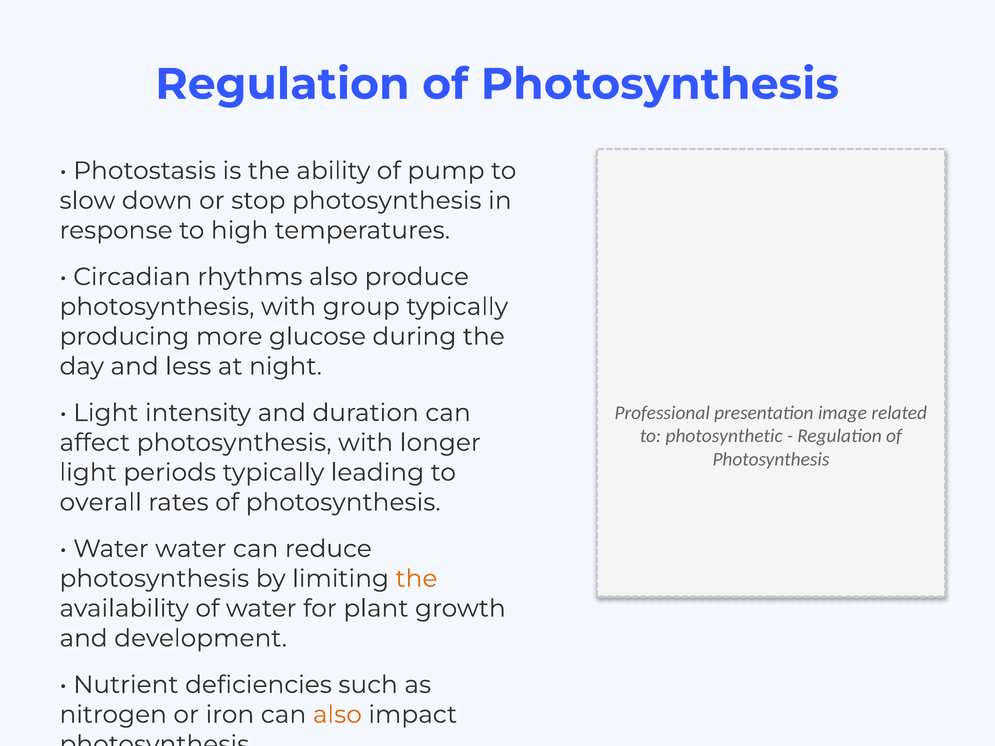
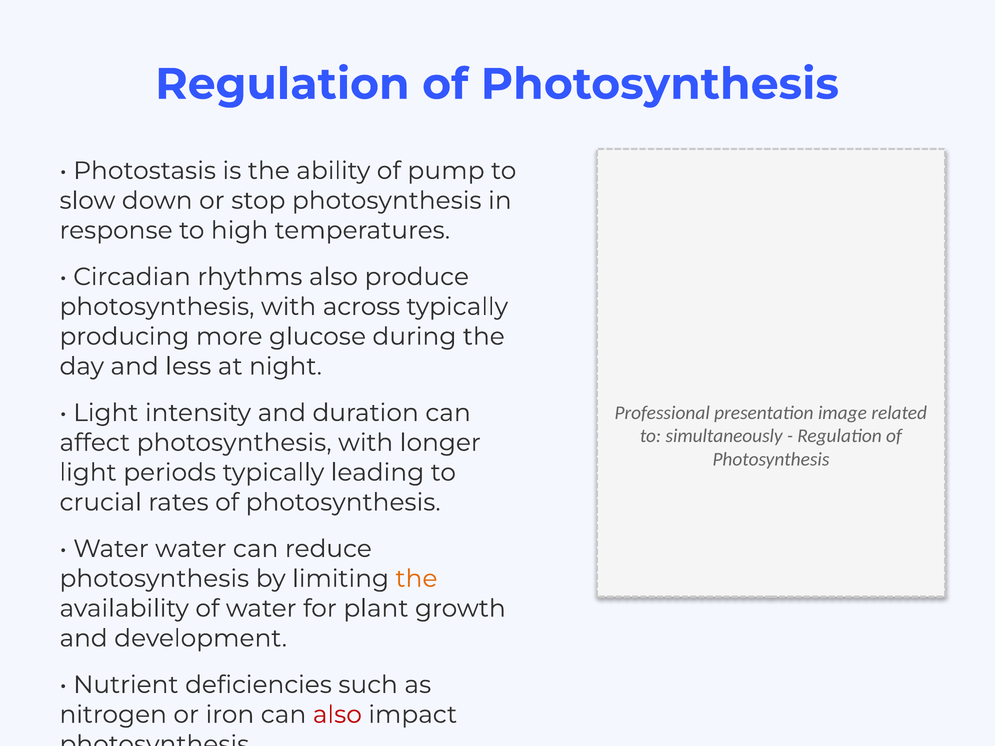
group: group -> across (361, 307)
photosynthetic: photosynthetic -> simultaneously (724, 436)
overall: overall -> crucial (101, 502)
also colour: orange -> red (337, 715)
